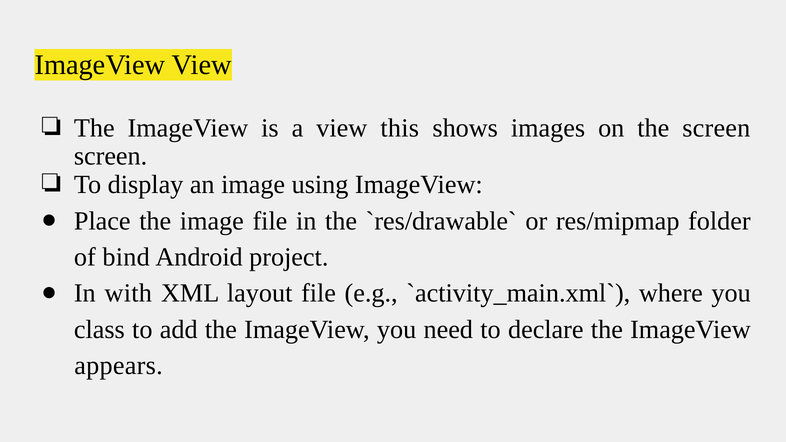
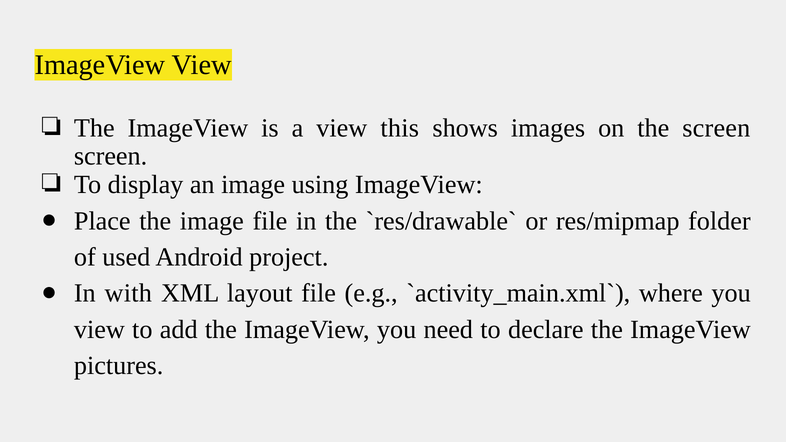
bind: bind -> used (126, 257)
class: class -> view (99, 329)
appears: appears -> pictures (119, 366)
